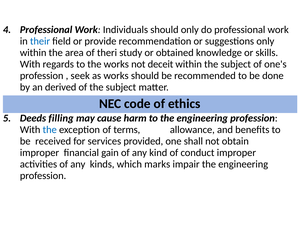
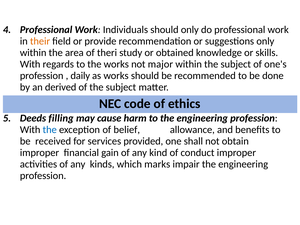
their colour: blue -> orange (40, 41)
deceit: deceit -> major (160, 64)
seek: seek -> daily (80, 76)
terms: terms -> belief (127, 130)
